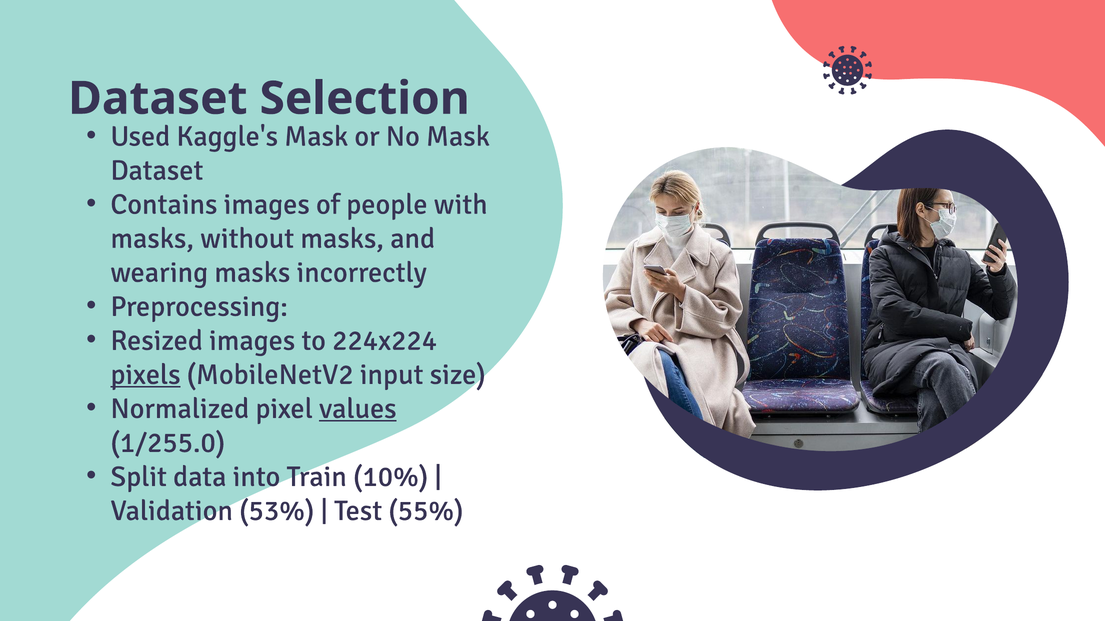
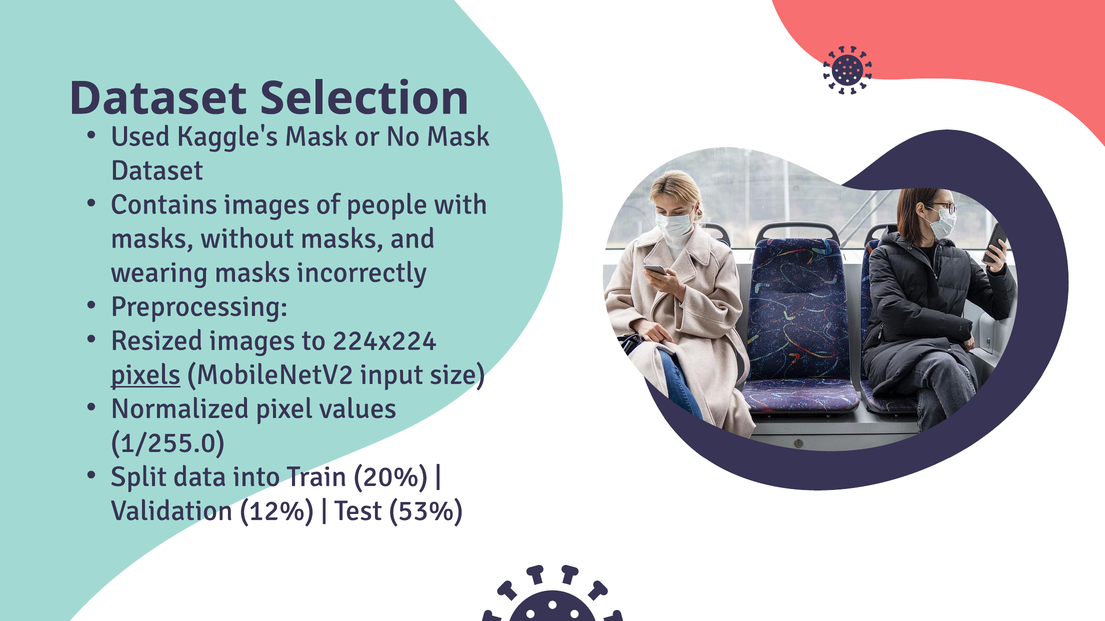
values underline: present -> none (358, 409)
10%: 10% -> 20% (391, 477)
53%: 53% -> 12% (277, 511)
55%: 55% -> 53% (426, 511)
